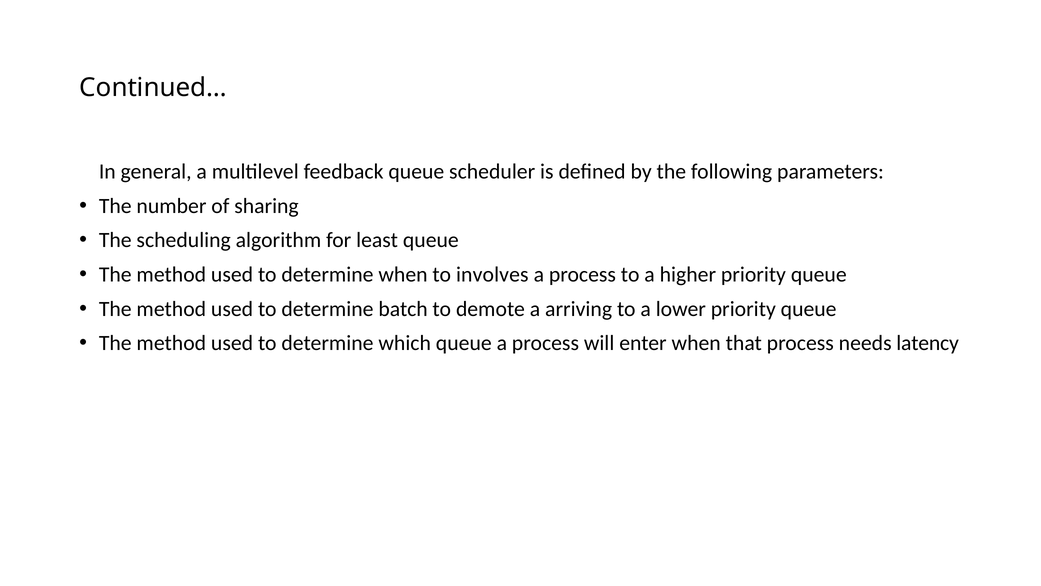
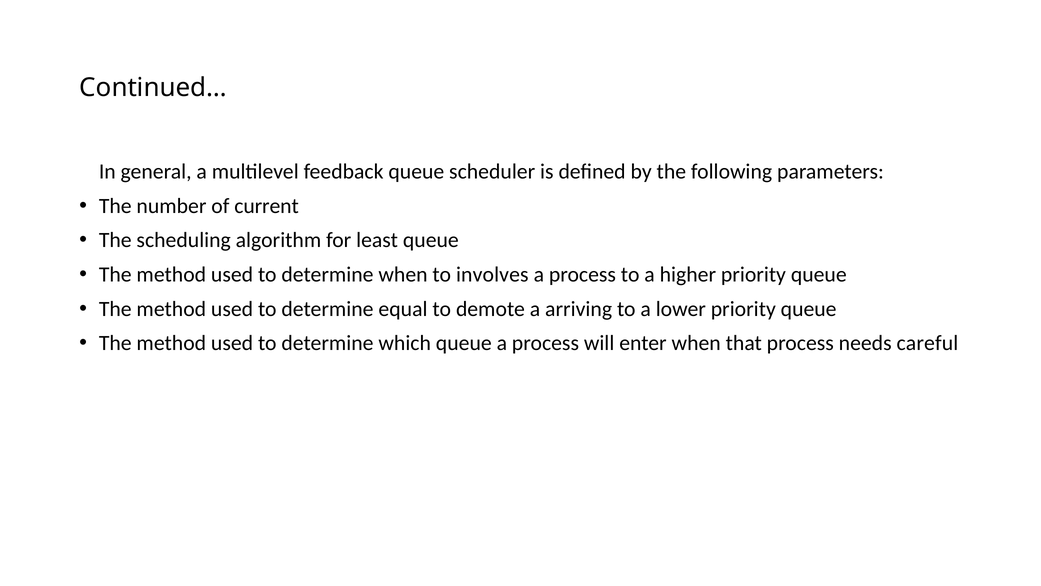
sharing: sharing -> current (267, 206)
batch: batch -> equal (403, 309)
latency: latency -> careful (927, 343)
